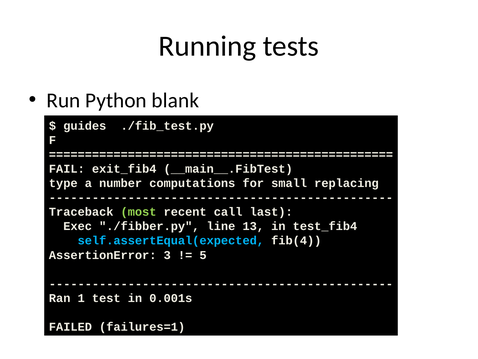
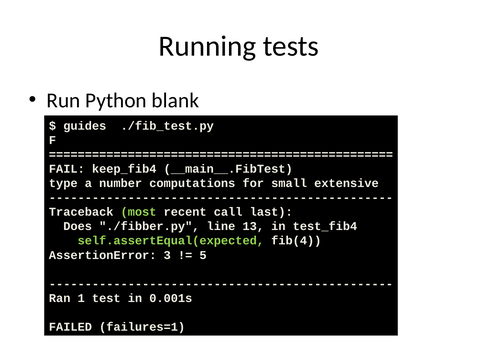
exit_fib4: exit_fib4 -> keep_fib4 (124, 169)
replacing: replacing -> extensive (346, 183)
Exec: Exec -> Does (78, 226)
self.assertEqual(expected colour: light blue -> light green (171, 240)
